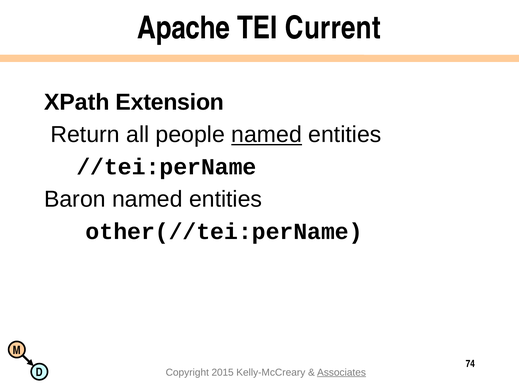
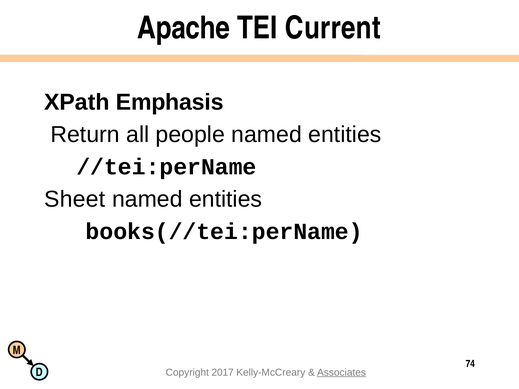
Extension: Extension -> Emphasis (170, 102)
named underline: present -> none (267, 135)
Baron: Baron -> Sheet (75, 199)
other(//tei:perName: other(//tei:perName -> books(//tei:perName (224, 232)
2015: 2015 -> 2017 (223, 373)
